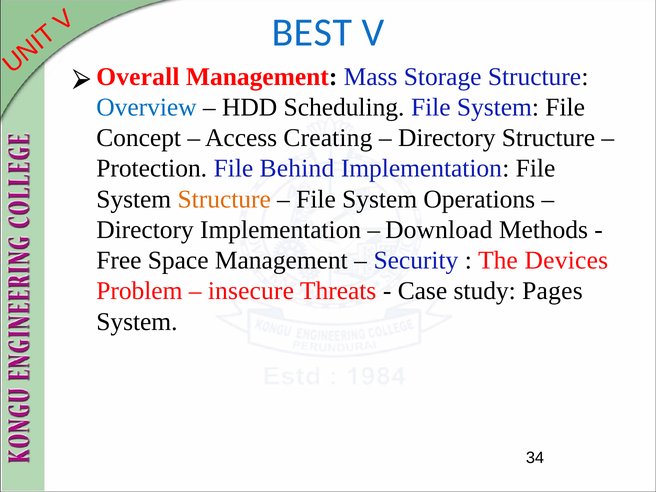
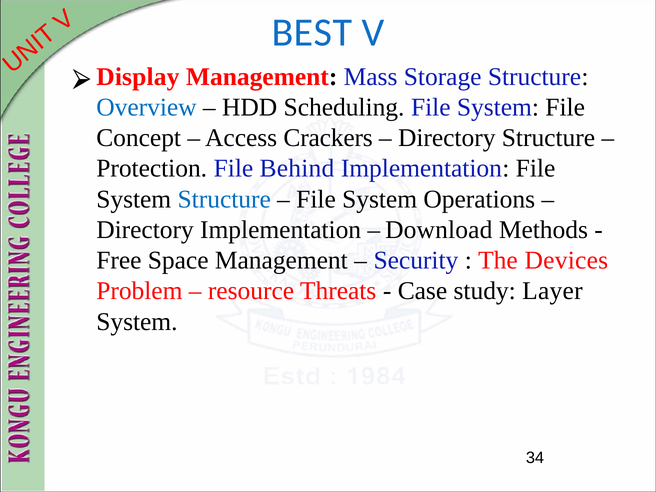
Overall: Overall -> Display (138, 77)
Creating: Creating -> Crackers (328, 138)
Structure colour: orange -> blue (224, 199)
insecure: insecure -> resource (251, 291)
Pages: Pages -> Layer (552, 291)
